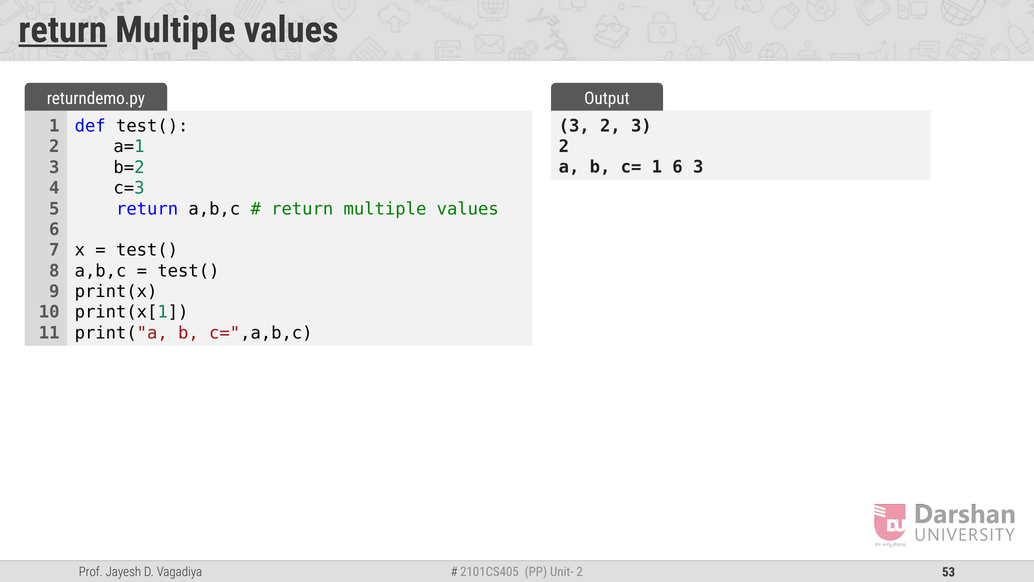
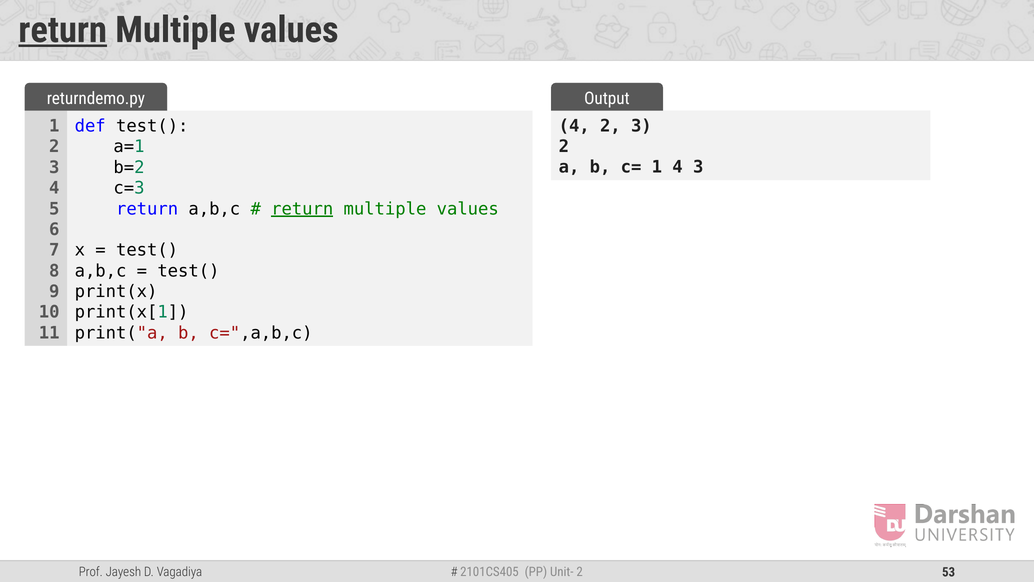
3: 3 -> 4 (574, 126)
1 6: 6 -> 4 (678, 167)
return underline: none -> present (302, 209)
